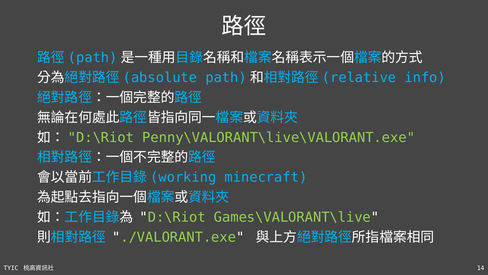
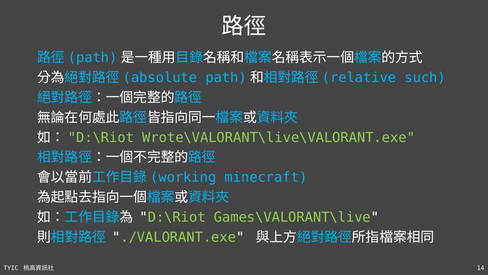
info: info -> such (425, 77)
Penny\VALORANT\live\VALORANT.exe: Penny\VALORANT\live\VALORANT.exe -> Wrote\VALORANT\live\VALORANT.exe (279, 137)
